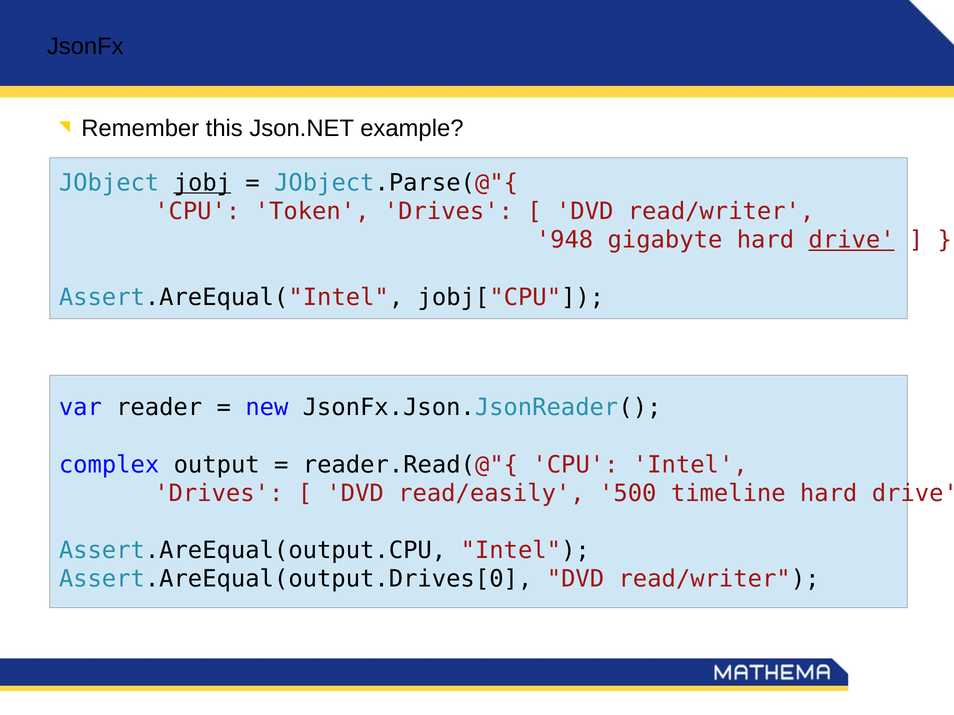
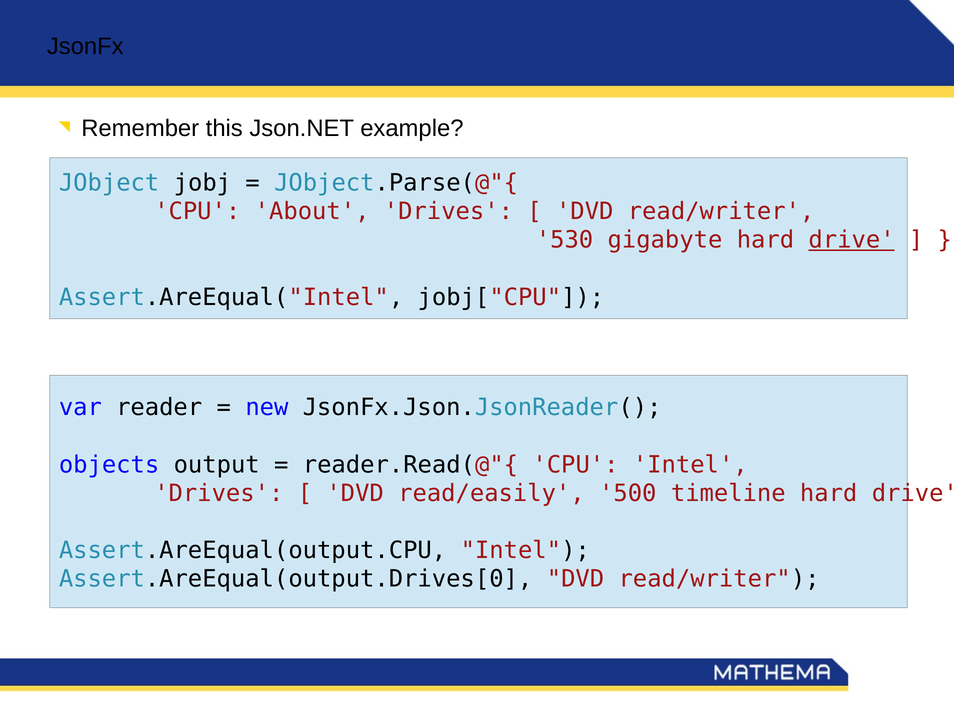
jobj underline: present -> none (202, 183)
Token: Token -> About (312, 212)
948: 948 -> 530 (565, 240)
complex: complex -> objects (109, 465)
